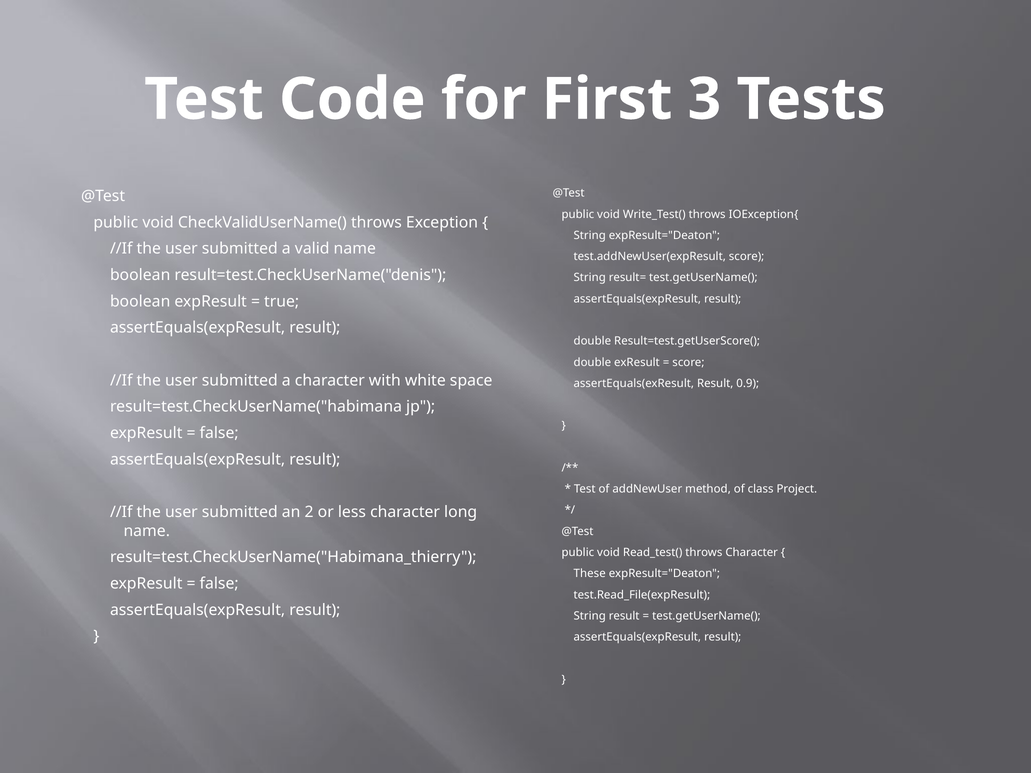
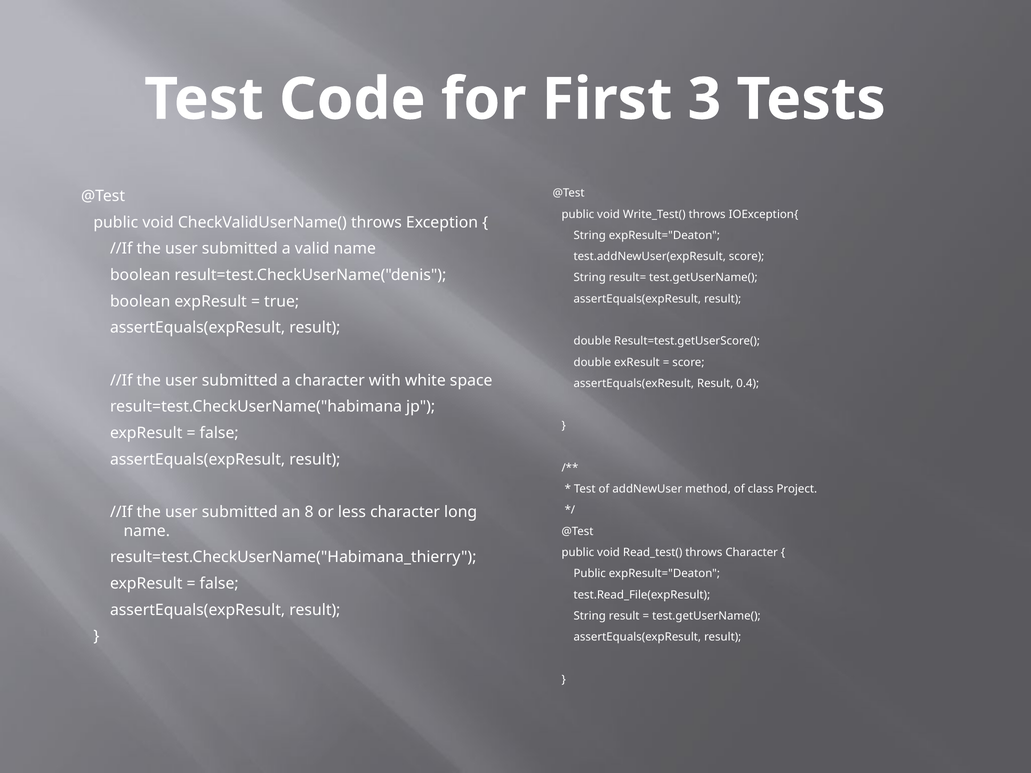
0.9: 0.9 -> 0.4 (748, 383)
2: 2 -> 8 (309, 512)
These: These -> Public (590, 574)
